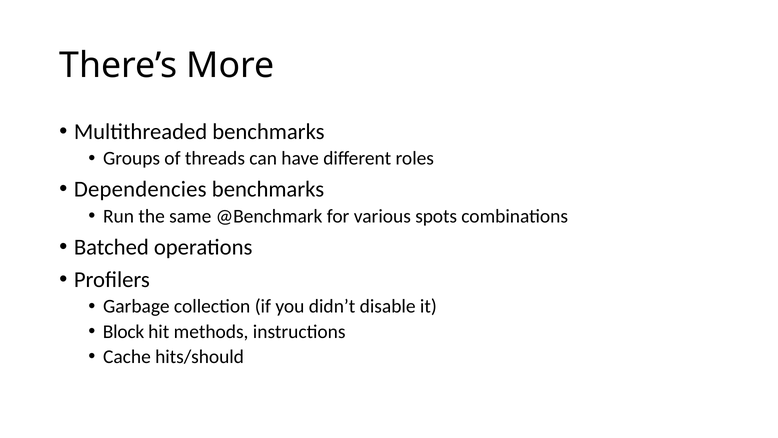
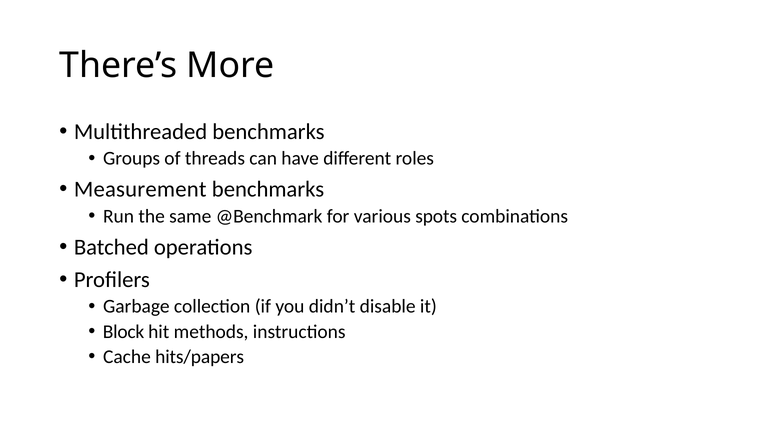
Dependencies: Dependencies -> Measurement (140, 189)
hits/should: hits/should -> hits/papers (200, 356)
